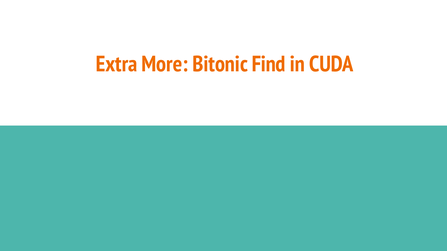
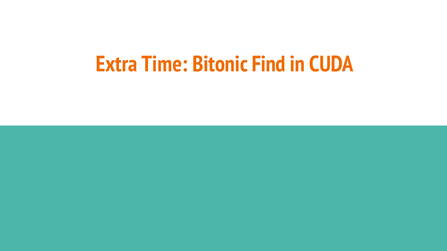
More: More -> Time (165, 64)
